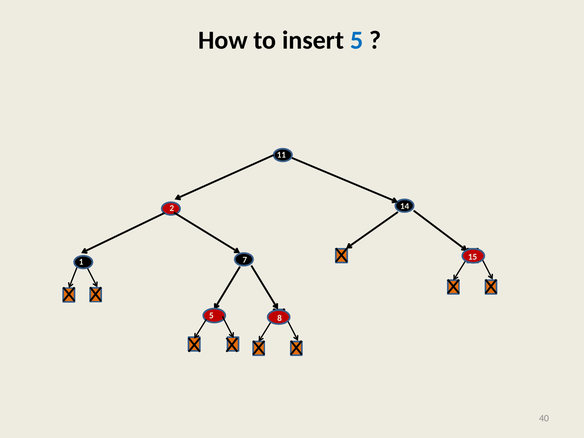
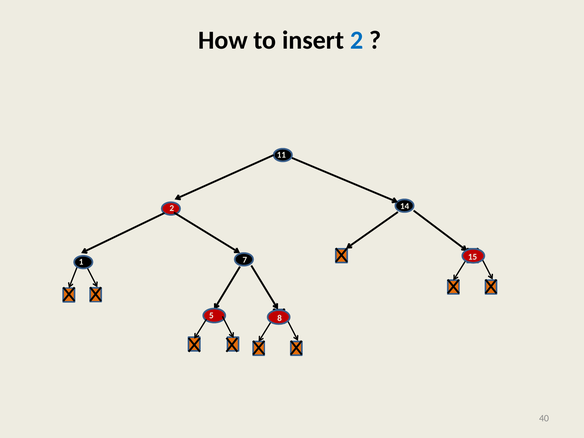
insert 5: 5 -> 2 (357, 40)
